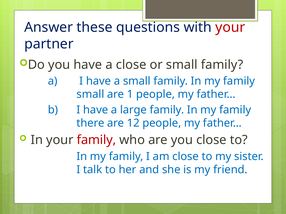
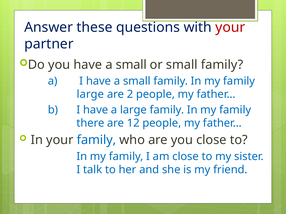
you have a close: close -> small (131, 65)
small: small -> large (90, 94)
1: 1 -> 2 (130, 94)
family colour: red -> blue (96, 140)
